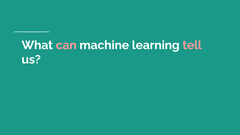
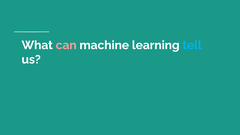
tell colour: pink -> light blue (192, 45)
